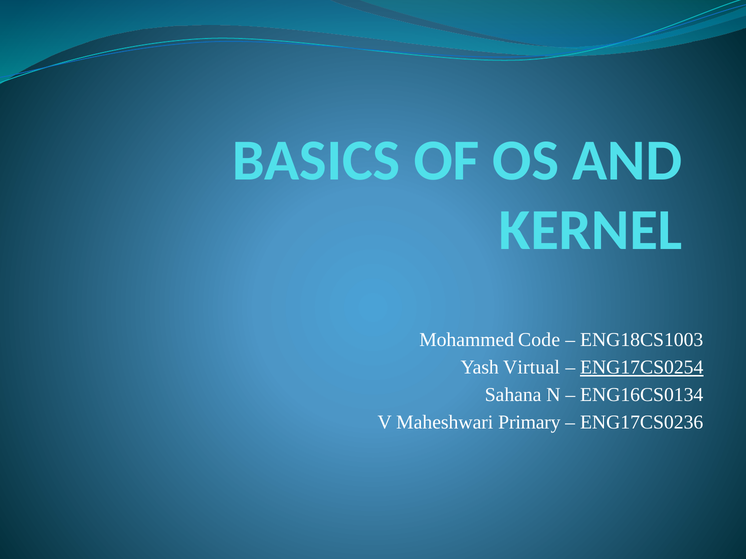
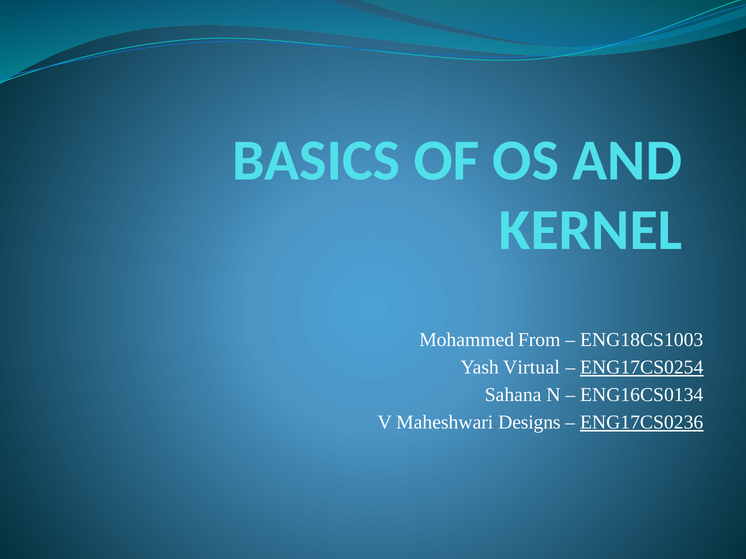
Code: Code -> From (539, 340)
Primary: Primary -> Designs (529, 423)
ENG17CS0236 underline: none -> present (642, 423)
